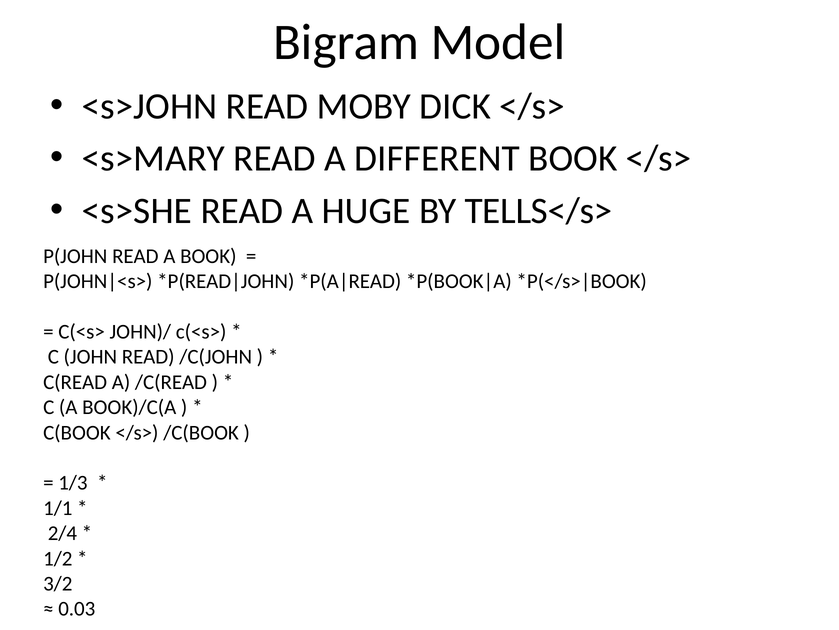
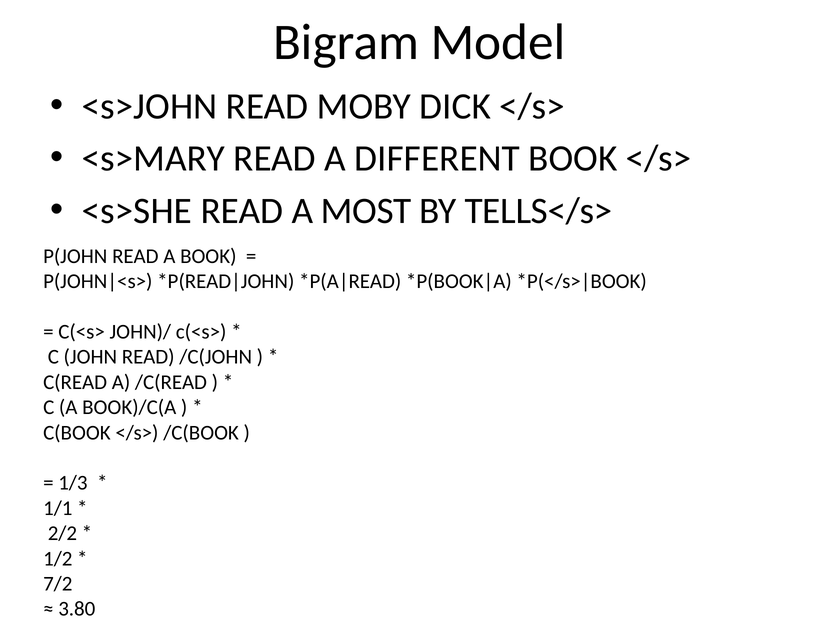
HUGE: HUGE -> MOST (366, 211)
2/4: 2/4 -> 2/2 (62, 533)
3/2: 3/2 -> 7/2 (58, 583)
0.03: 0.03 -> 3.80 (77, 608)
